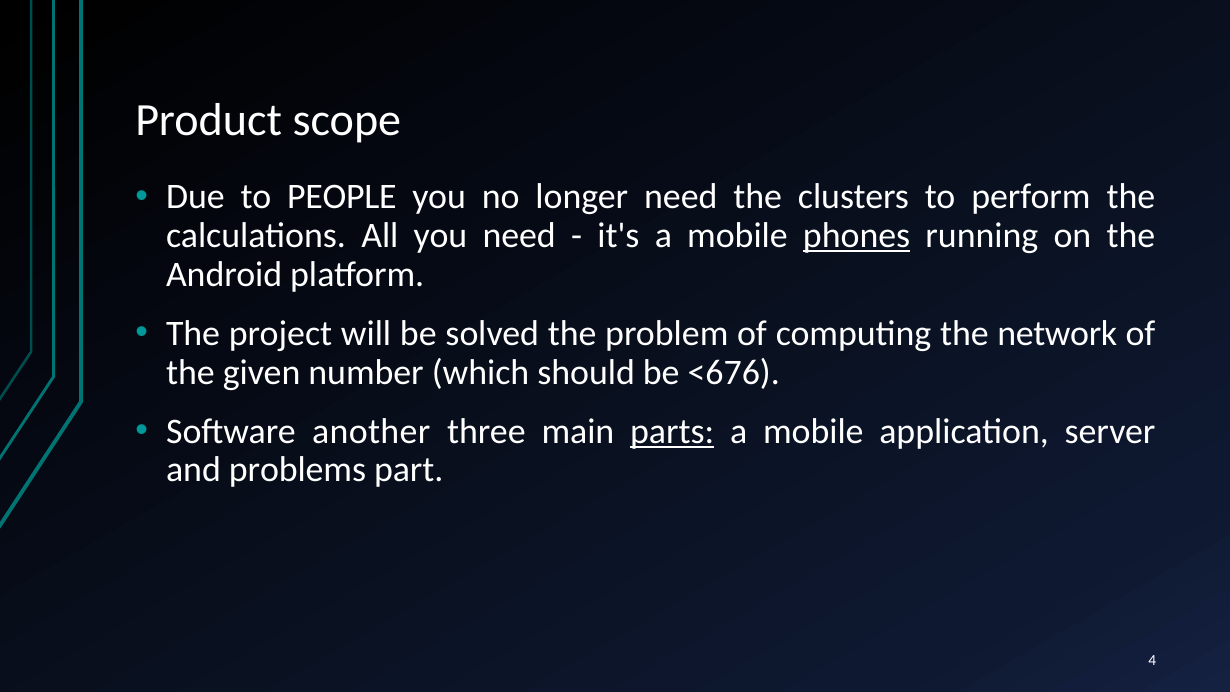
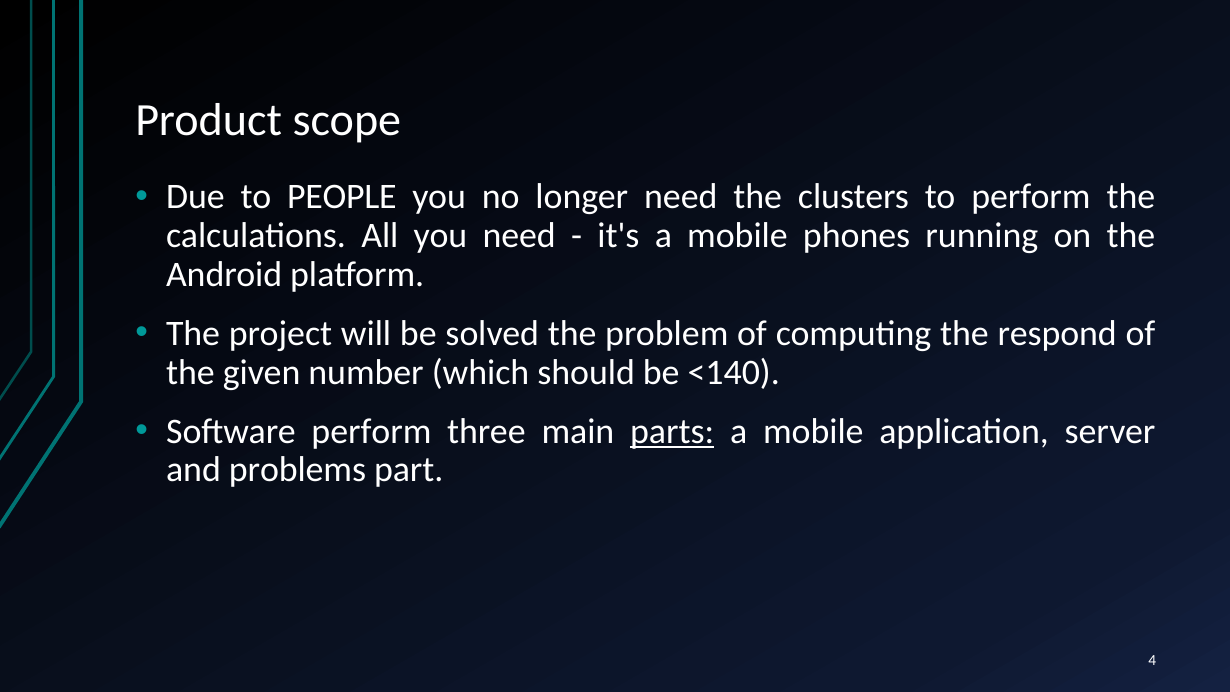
phones underline: present -> none (857, 236)
network: network -> respond (1057, 334)
<676: <676 -> <140 (734, 372)
Software another: another -> perform (371, 431)
